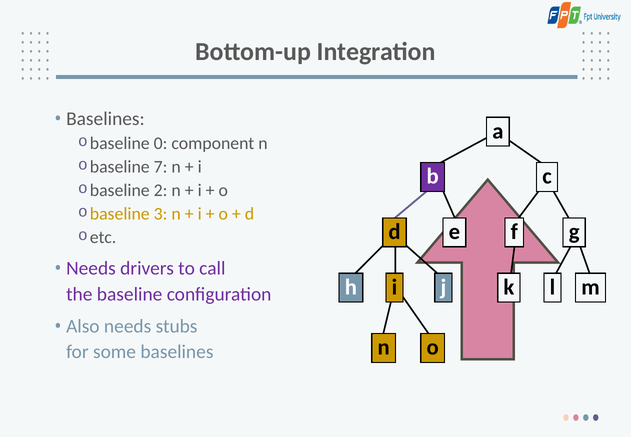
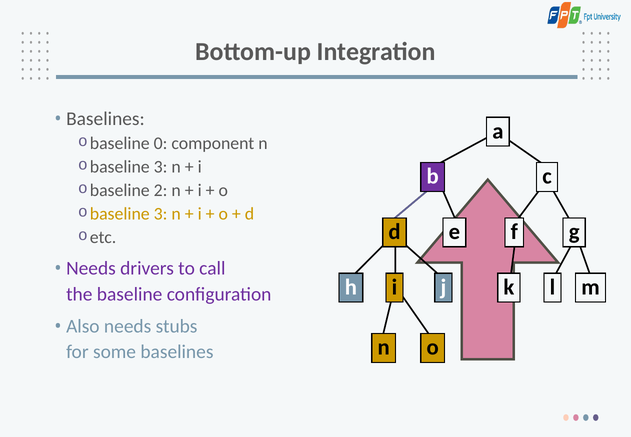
7: 7 -> 3 (161, 167)
